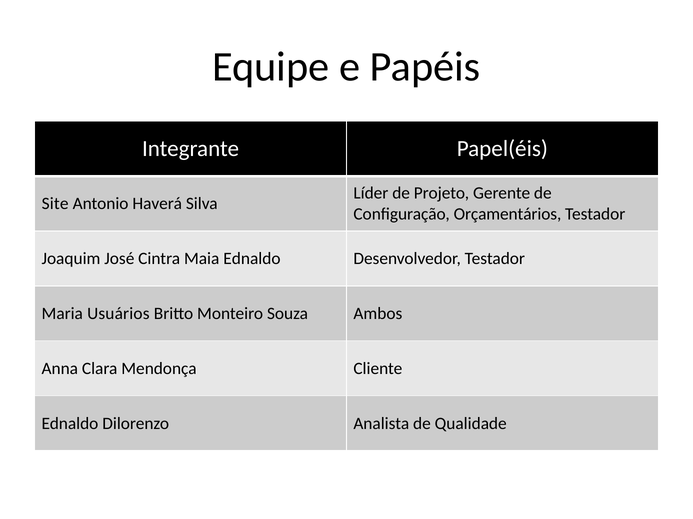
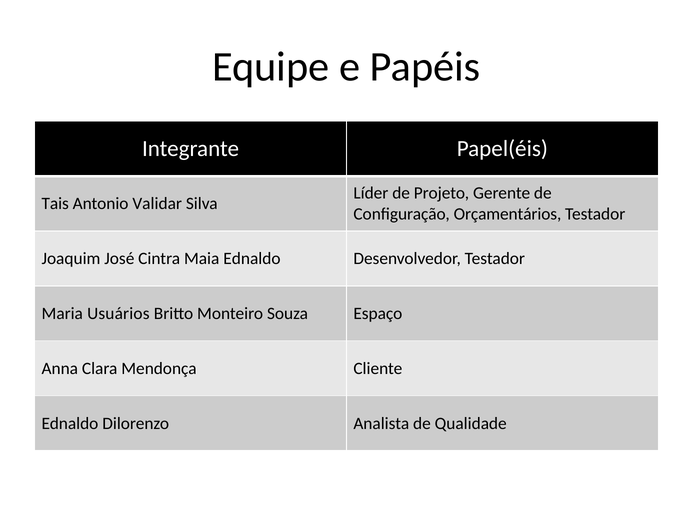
Site: Site -> Tais (55, 204)
Haverá: Haverá -> Validar (157, 204)
Ambos: Ambos -> Espaço (378, 314)
